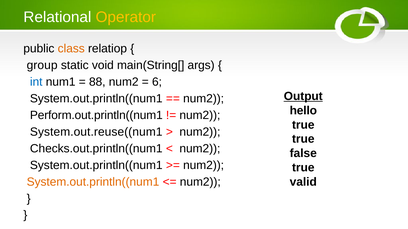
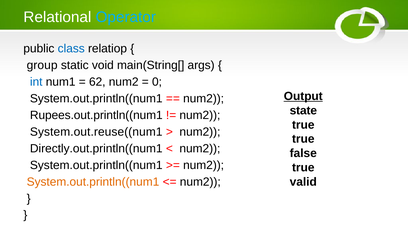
Operator colour: yellow -> light blue (126, 17)
class colour: orange -> blue (71, 49)
88: 88 -> 62 (97, 82)
6: 6 -> 0 (157, 82)
hello: hello -> state (303, 111)
Perform.out.println((num1: Perform.out.println((num1 -> Rupees.out.println((num1 (96, 115)
Checks.out.println((num1: Checks.out.println((num1 -> Directly.out.println((num1 (96, 149)
